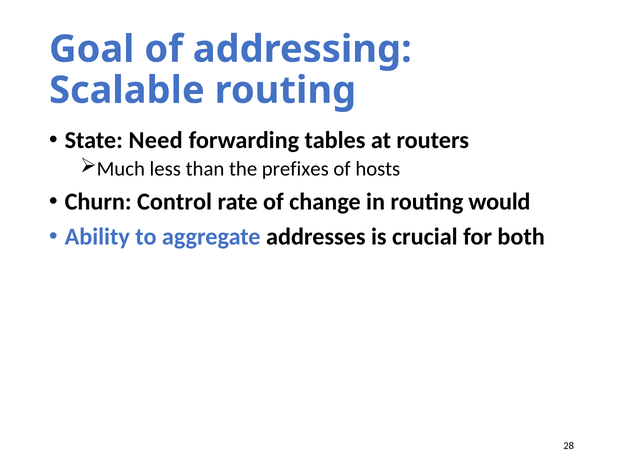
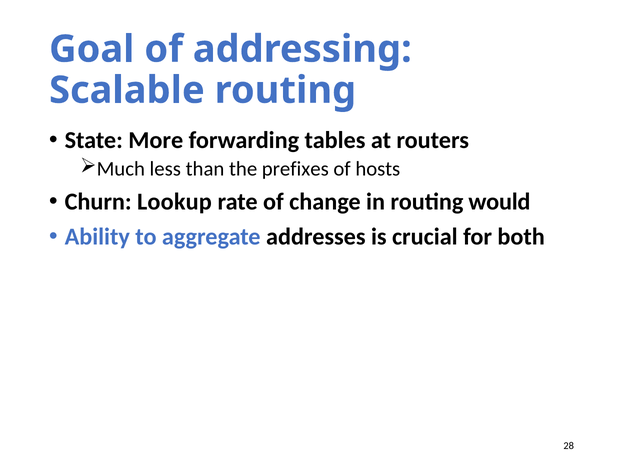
Need: Need -> More (156, 140)
Control: Control -> Lookup (174, 202)
